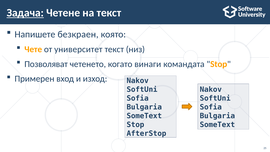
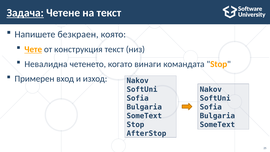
Чете underline: none -> present (33, 49)
университет: университет -> конструкция (78, 49)
Позволяват: Позволяват -> Невалидна (46, 64)
